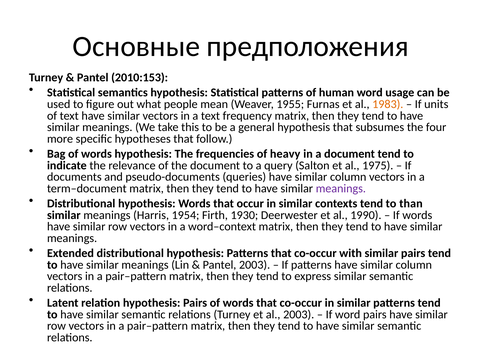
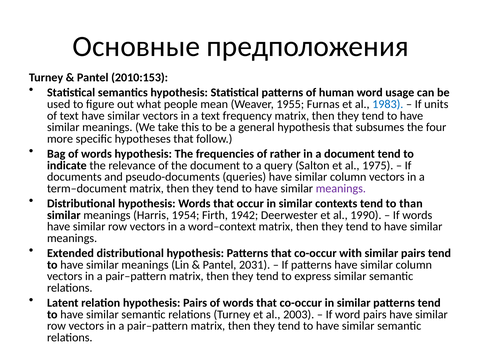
1983 colour: orange -> blue (388, 104)
heavy: heavy -> rather (285, 154)
1930: 1930 -> 1942 (244, 215)
Pantel 2003: 2003 -> 2031 (255, 265)
